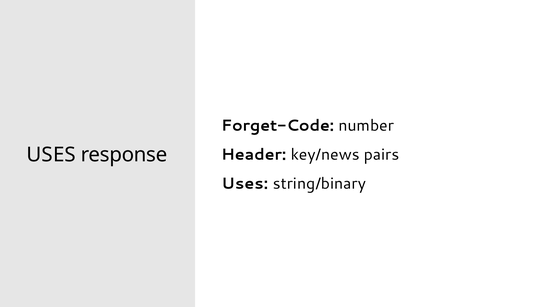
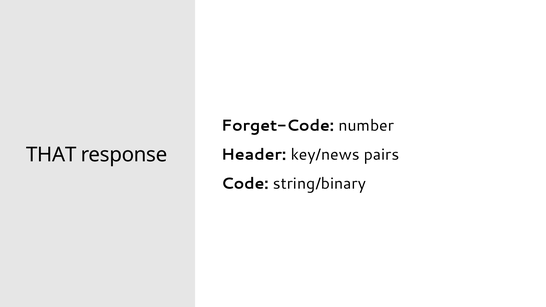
USES: USES -> THAT (51, 155)
Uses: Uses -> Code (245, 184)
